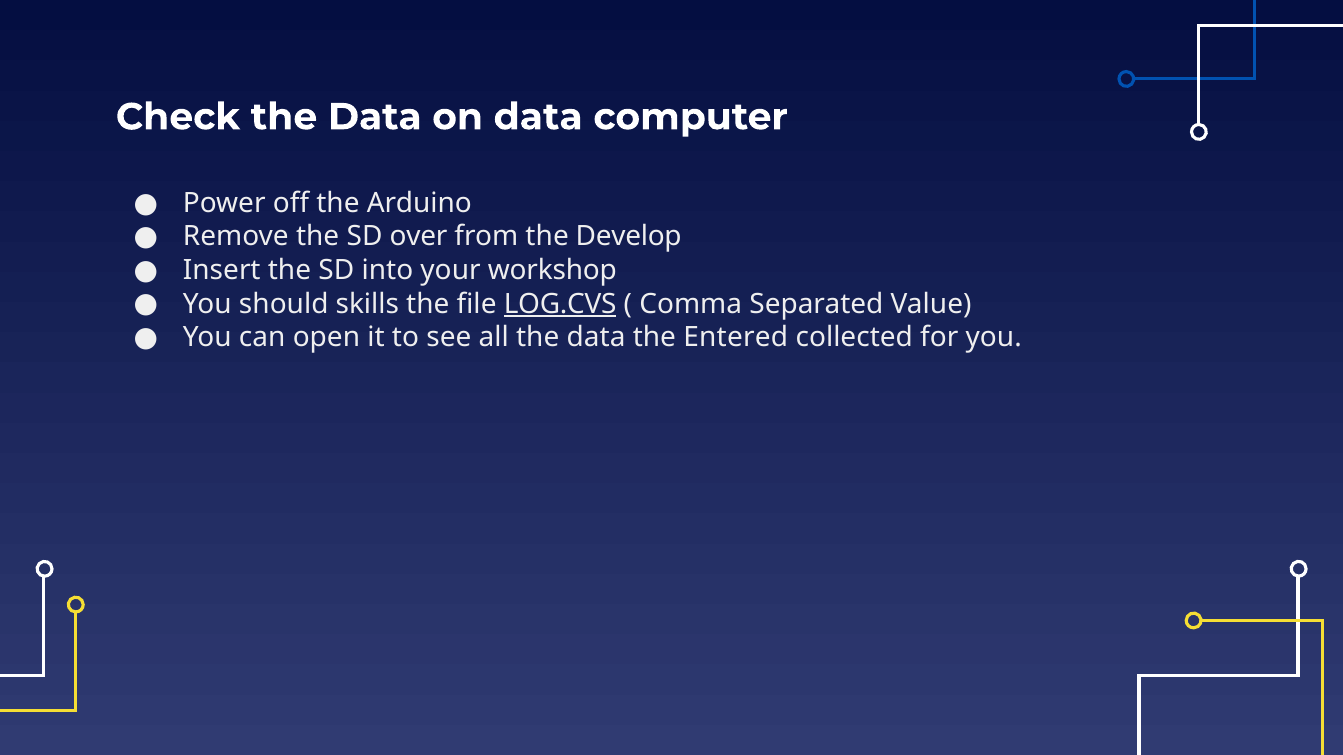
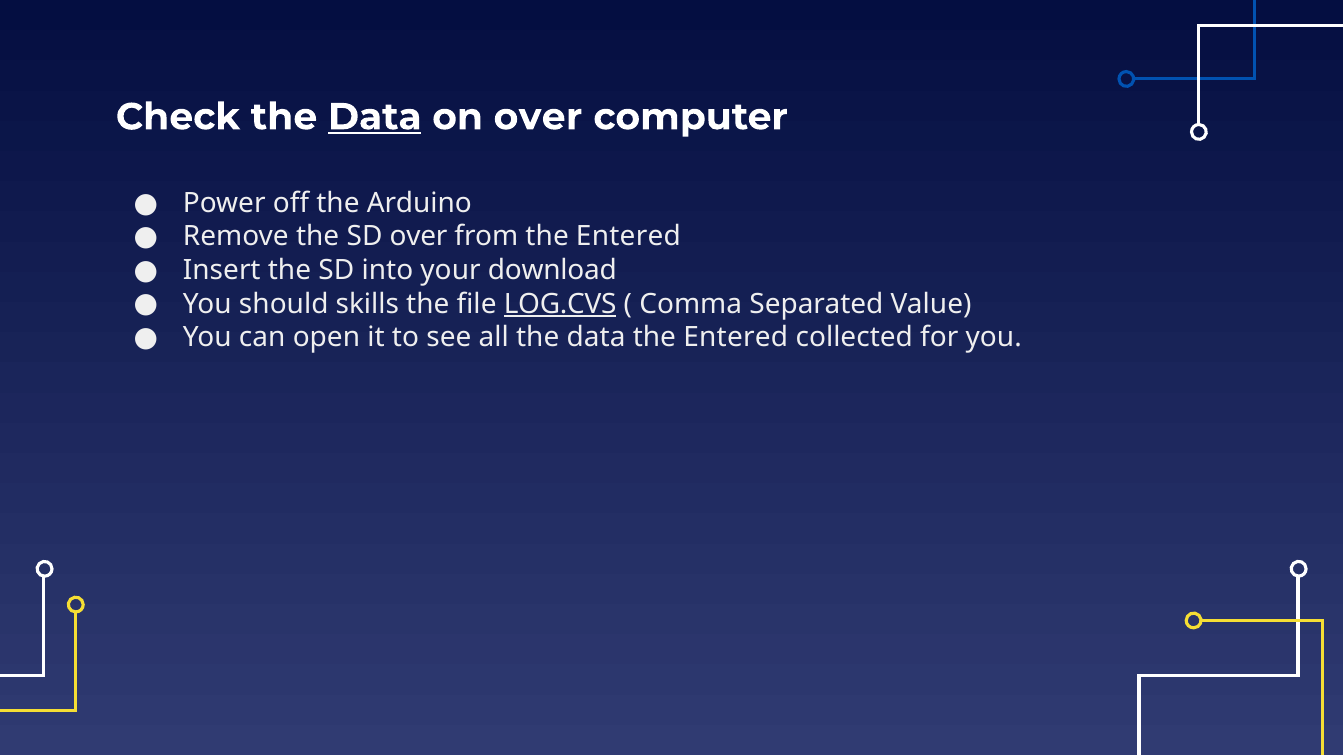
Data underline: none -> present (375, 117)
on data: data -> over (538, 117)
from the Develop: Develop -> Entered (628, 237)
workshop: workshop -> download (552, 270)
